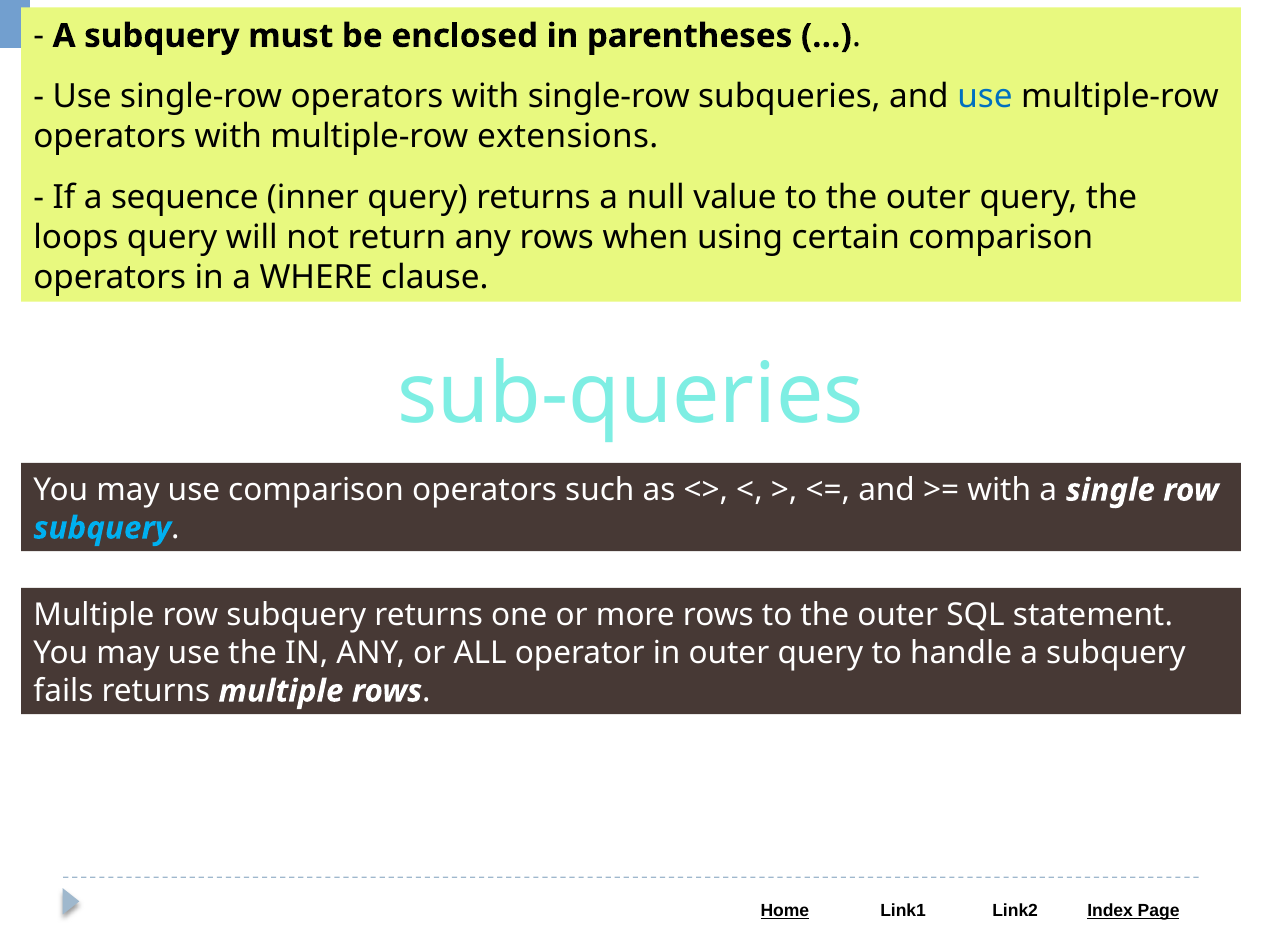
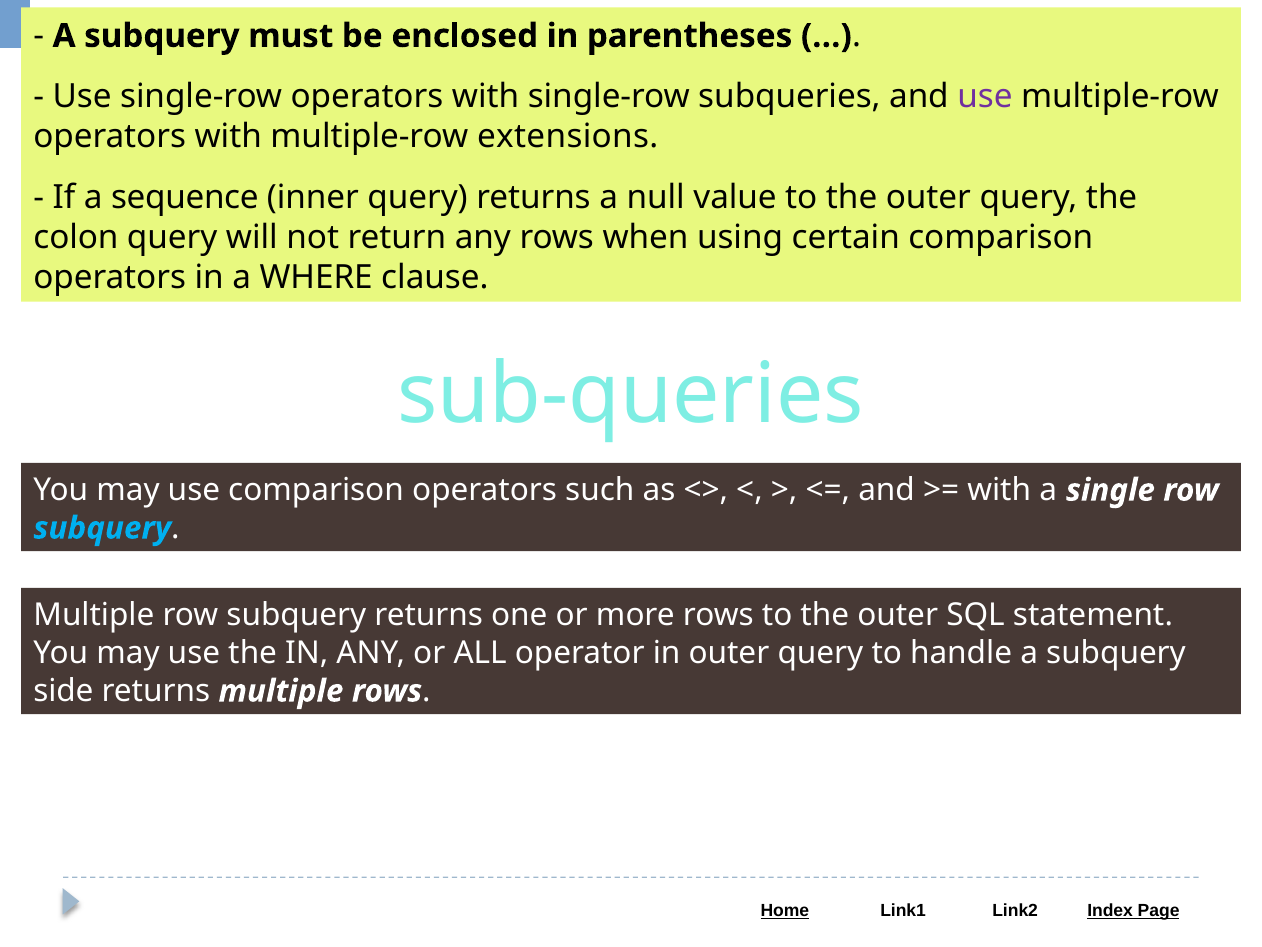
use colour: blue -> purple (985, 97)
loops: loops -> colon (76, 238)
fails: fails -> side (63, 691)
